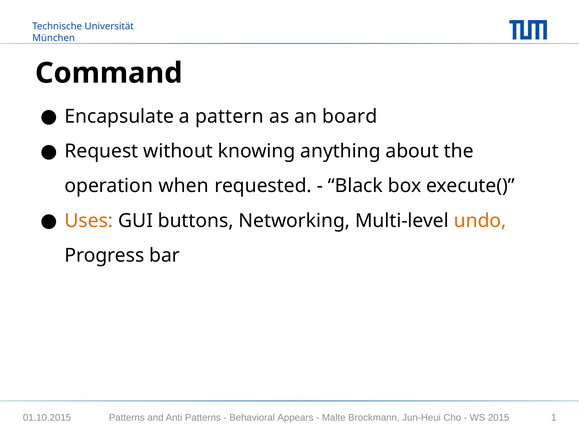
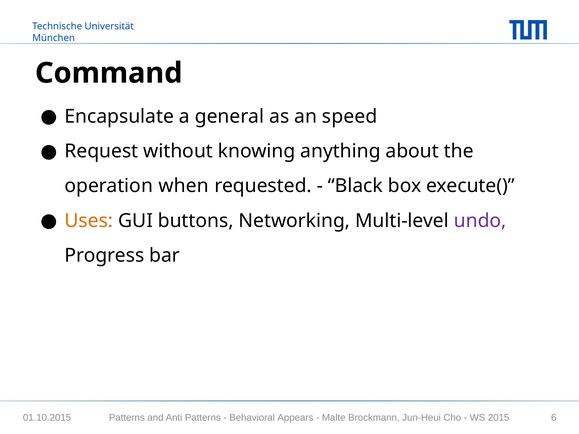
pattern: pattern -> general (229, 117)
board: board -> speed (350, 117)
undo colour: orange -> purple (480, 221)
1: 1 -> 6 (554, 418)
